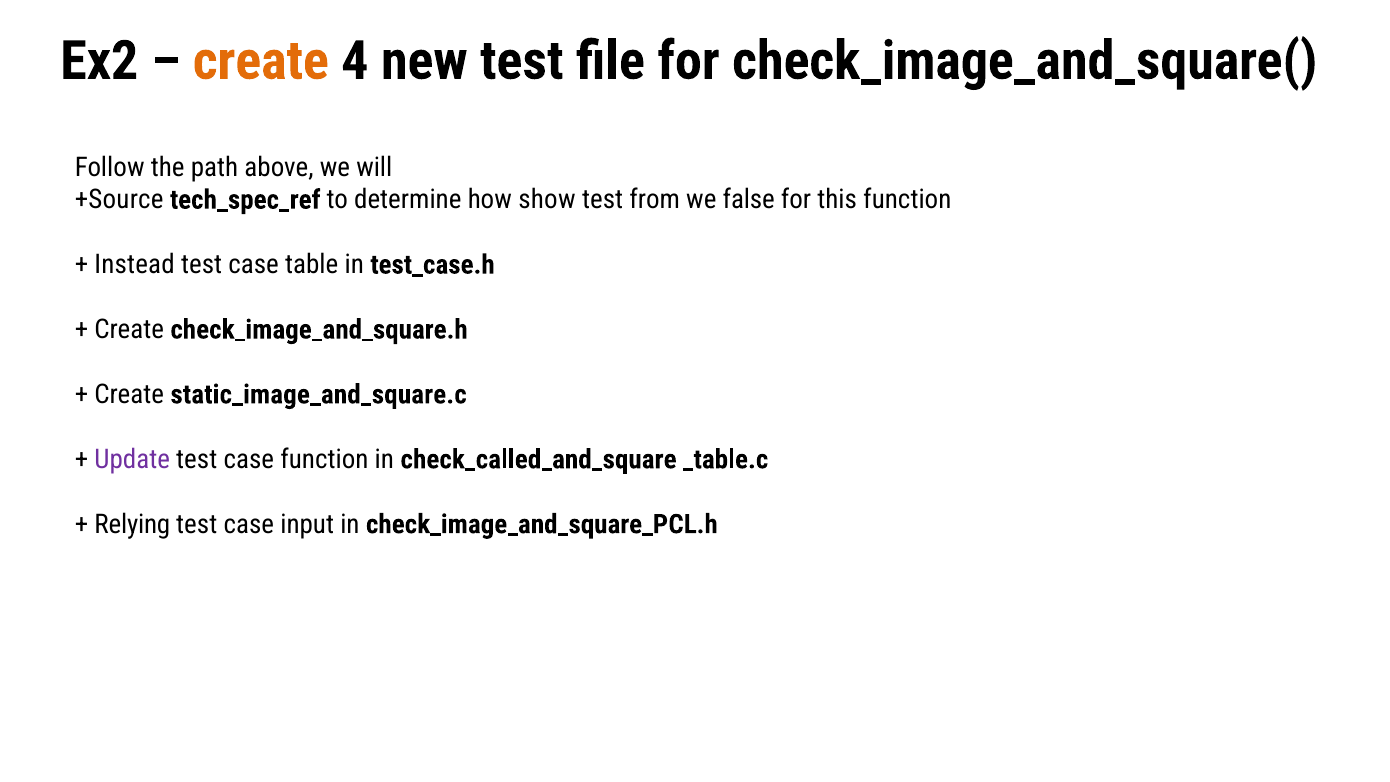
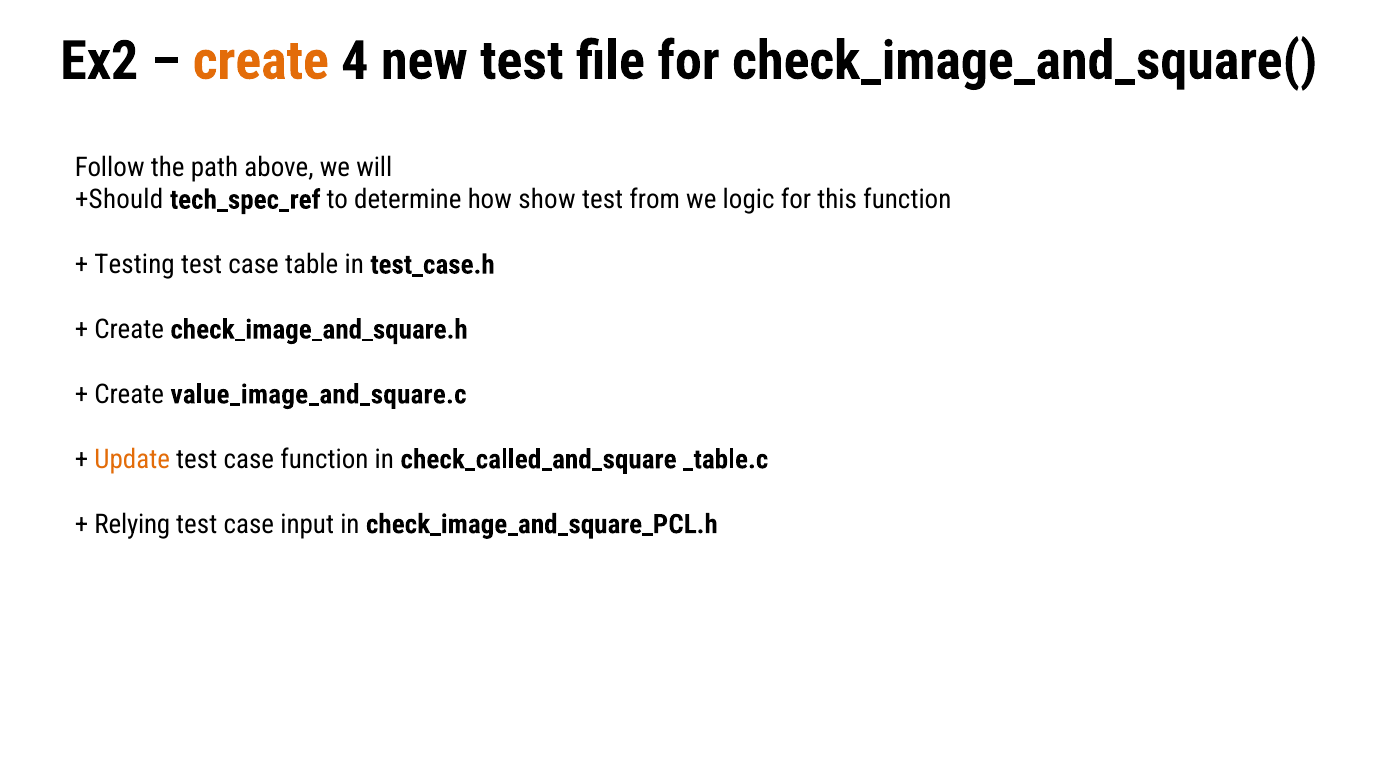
+Source: +Source -> +Should (119, 200)
false: false -> logic (749, 200)
Instead: Instead -> Testing (135, 265)
static_image_and_square.c: static_image_and_square.c -> value_image_and_square.c (319, 394)
Update colour: purple -> orange (132, 459)
